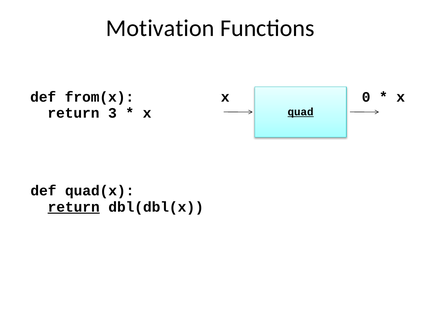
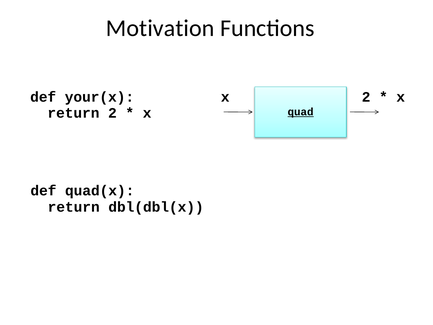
from(x: from(x -> your(x (99, 97)
x 0: 0 -> 2 (366, 97)
return 3: 3 -> 2 (112, 113)
return underline: present -> none (74, 207)
